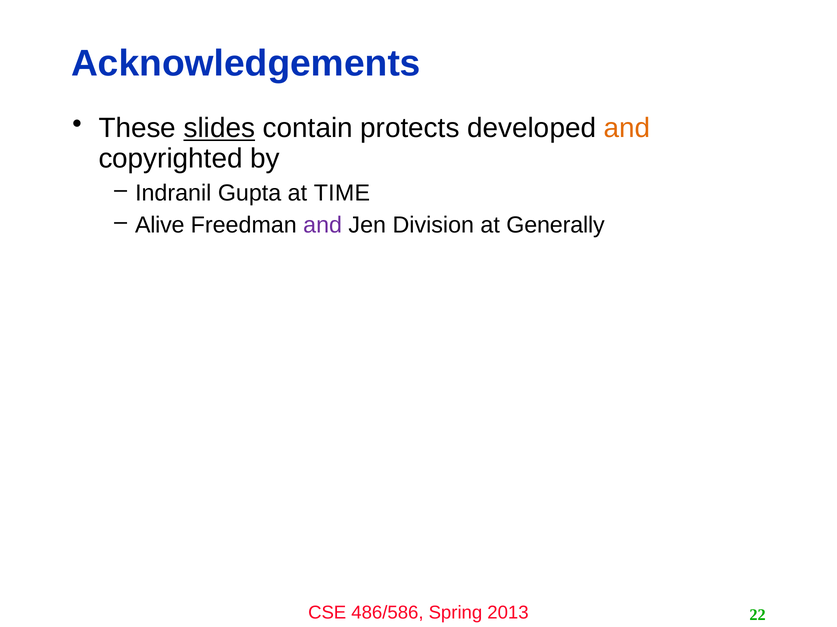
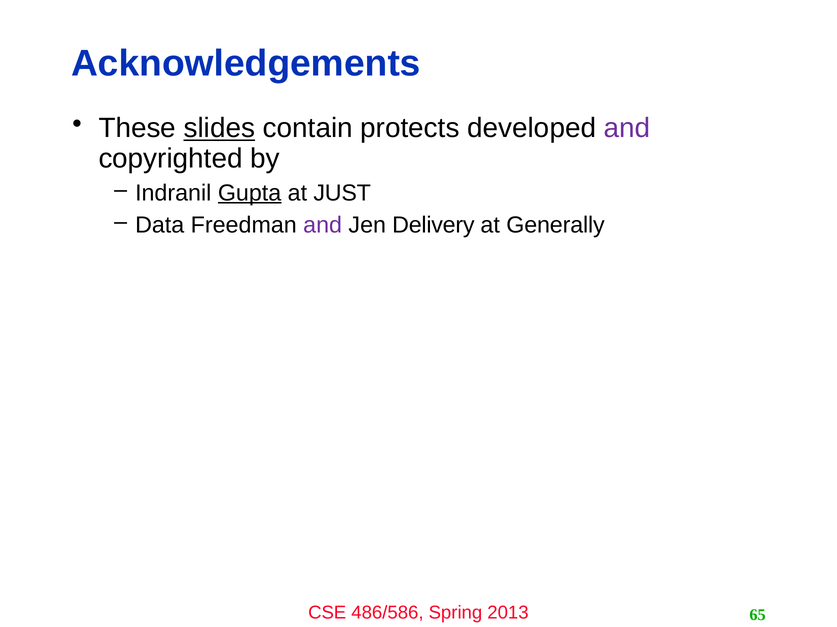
and colour: orange -> purple (627, 128)
Gupta underline: none -> present (250, 193)
TIME: TIME -> JUST (342, 193)
Alive: Alive -> Data (160, 225)
Division: Division -> Delivery (433, 225)
22: 22 -> 65 (758, 615)
